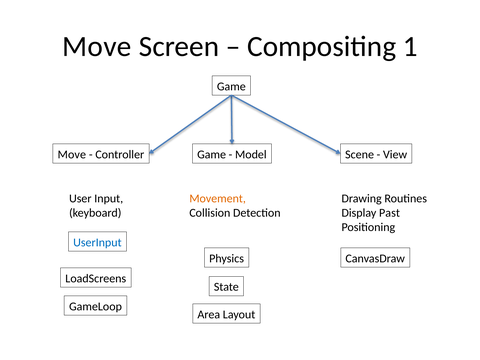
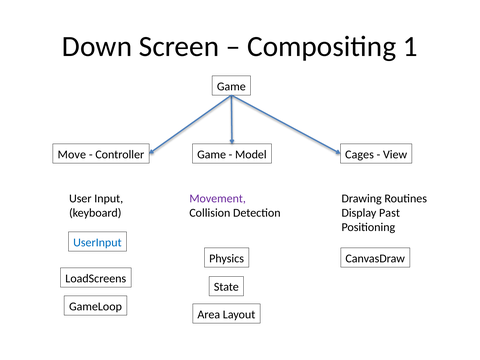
Move: Move -> Down (97, 46)
Scene: Scene -> Cages (360, 154)
Movement colour: orange -> purple (218, 198)
